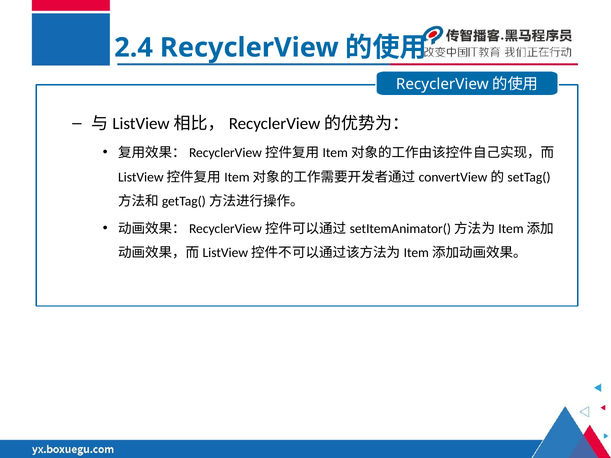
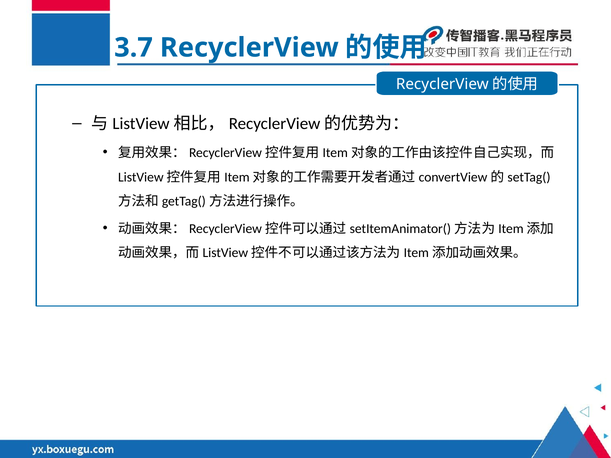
2.4: 2.4 -> 3.7 (134, 48)
